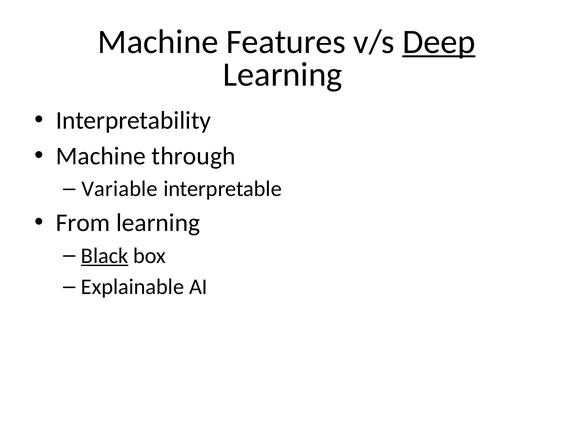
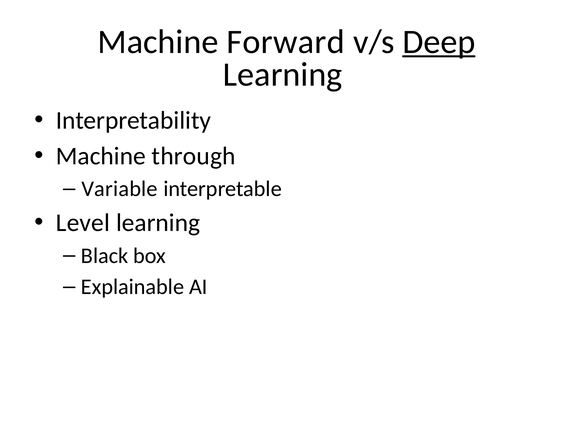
Features: Features -> Forward (286, 42)
From: From -> Level (83, 223)
Black underline: present -> none (105, 256)
